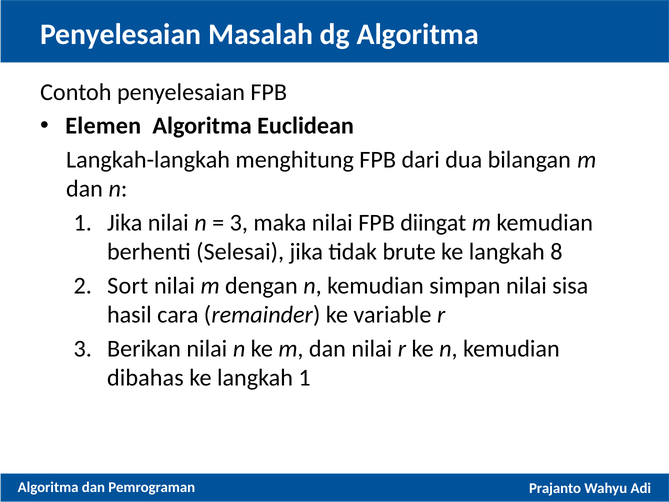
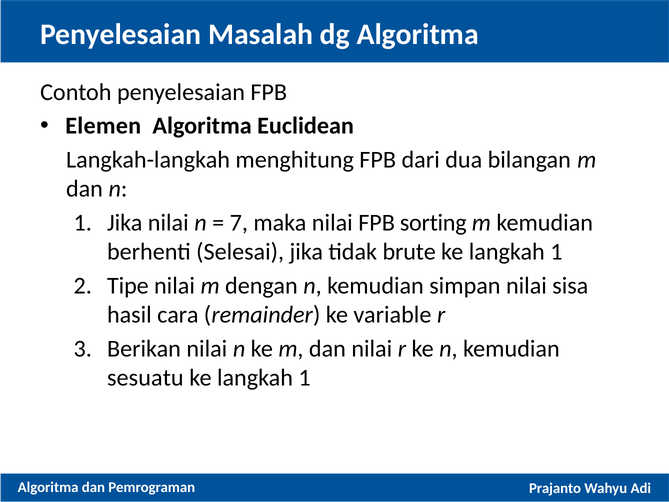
3: 3 -> 7 (239, 223)
diingat: diingat -> sorting (433, 223)
8: 8 -> 1 (556, 252)
Sort: Sort -> Tipe (128, 286)
dibahas: dibahas -> sesuatu (145, 378)
